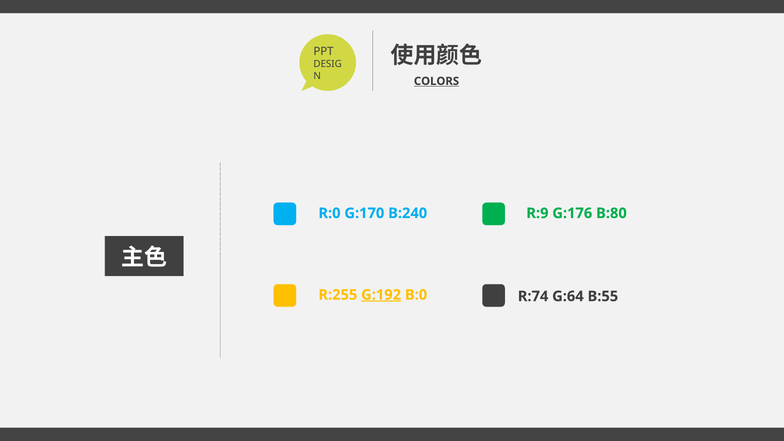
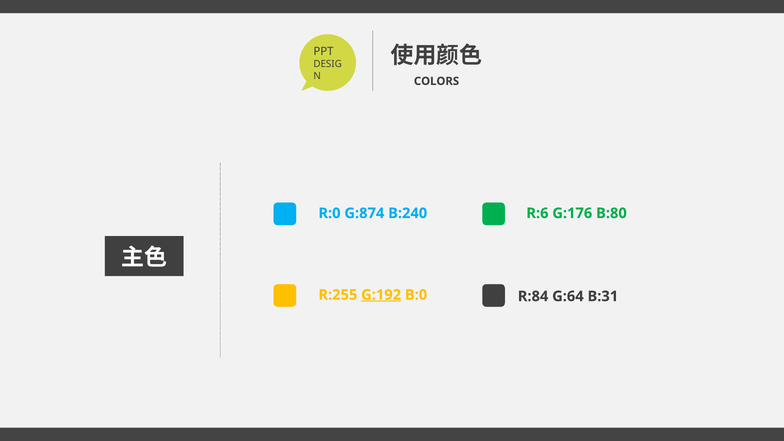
COLORS underline: present -> none (436, 81)
G:170: G:170 -> G:874 (364, 213)
R:9: R:9 -> R:6 (537, 213)
R:74: R:74 -> R:84 (533, 296)
B:55: B:55 -> B:31 (603, 296)
